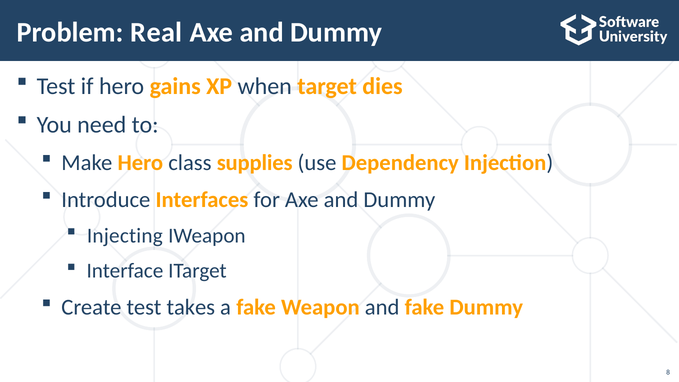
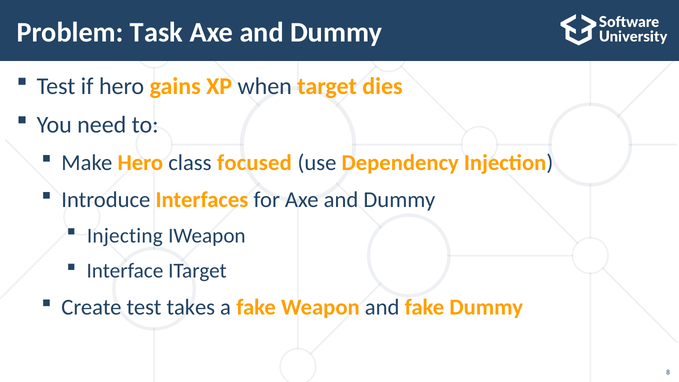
Real: Real -> Task (156, 32)
supplies: supplies -> focused (254, 163)
